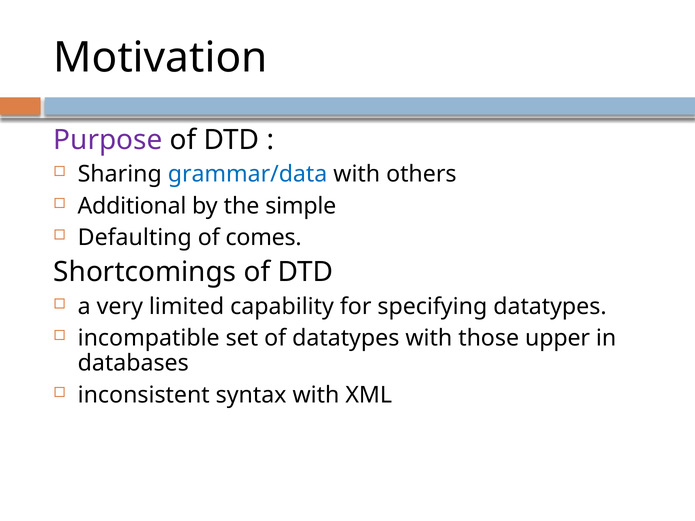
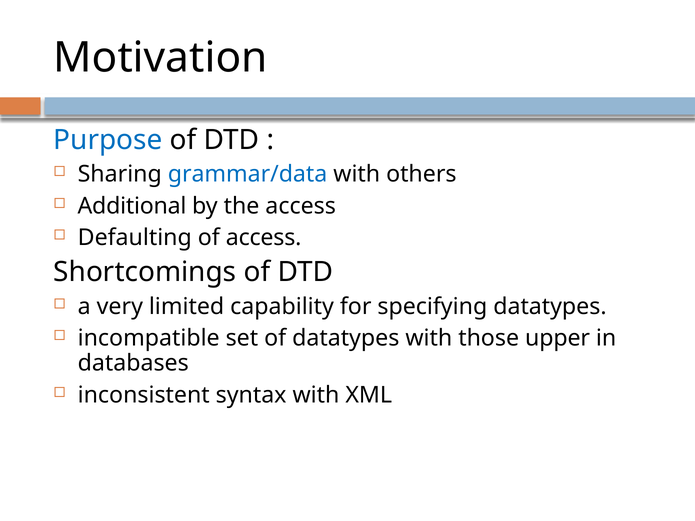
Purpose colour: purple -> blue (108, 140)
the simple: simple -> access (301, 206)
of comes: comes -> access (264, 238)
